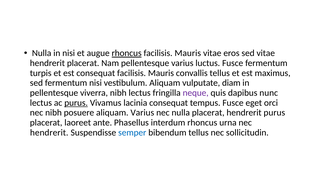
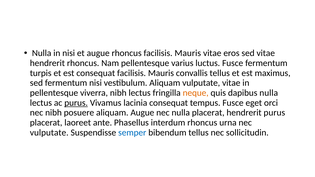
rhoncus underline: present -> none (127, 53)
hendrerit placerat: placerat -> rhoncus (83, 63)
vulputate diam: diam -> vitae (231, 83)
neque colour: purple -> orange (196, 93)
dapibus nunc: nunc -> nulla (269, 93)
aliquam Varius: Varius -> Augue (142, 113)
hendrerit: hendrerit -> vulputate (49, 133)
